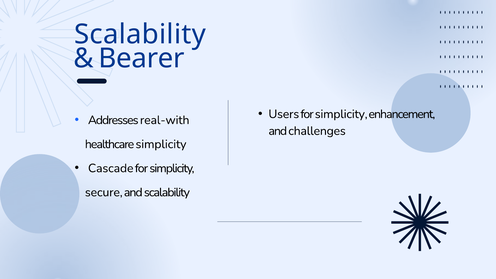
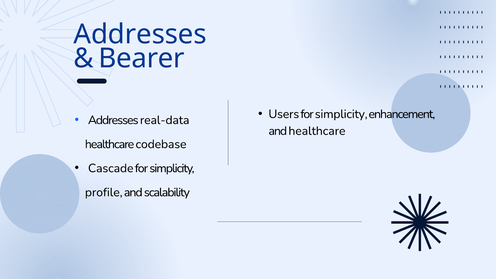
Scalability: Scalability -> Addresses (140, 34)
real-with: real-with -> real-data (165, 120)
and challenges: challenges -> healthcare (317, 131)
healthcare simplicity: simplicity -> codebase (161, 144)
secure: secure -> profile (104, 192)
